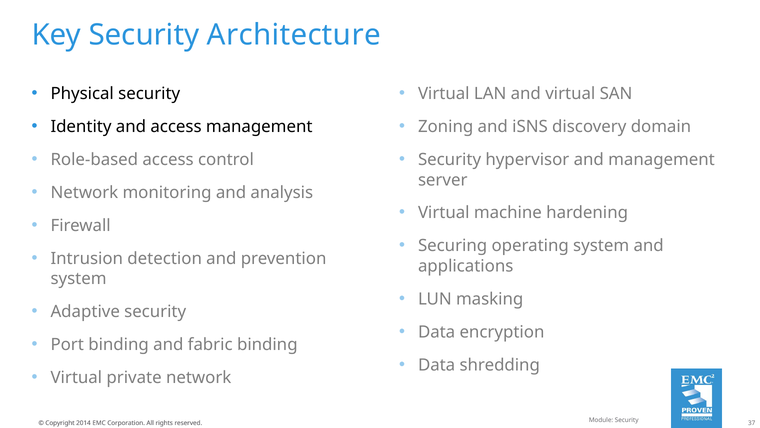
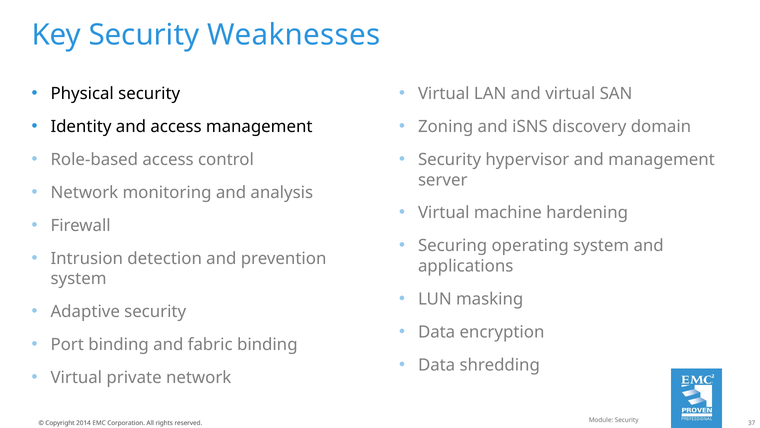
Architecture: Architecture -> Weaknesses (294, 35)
